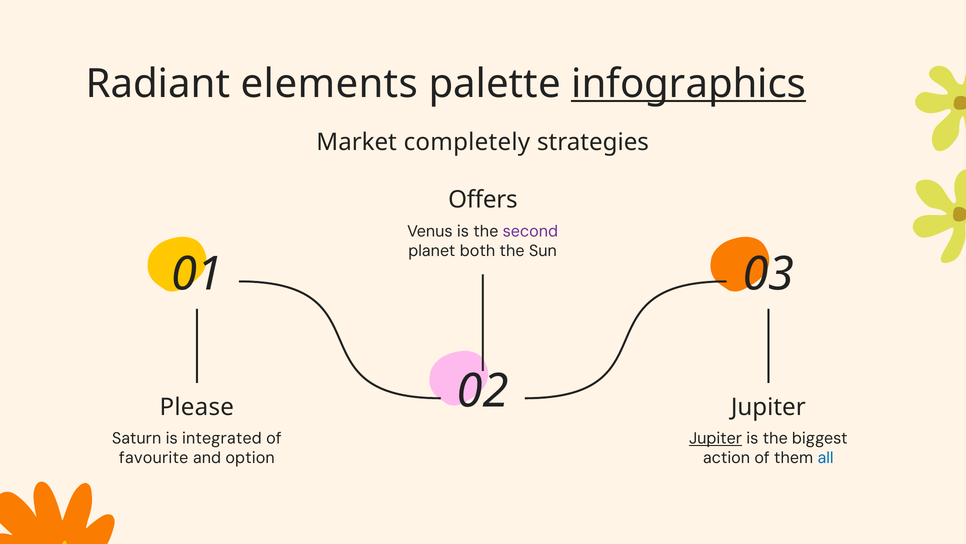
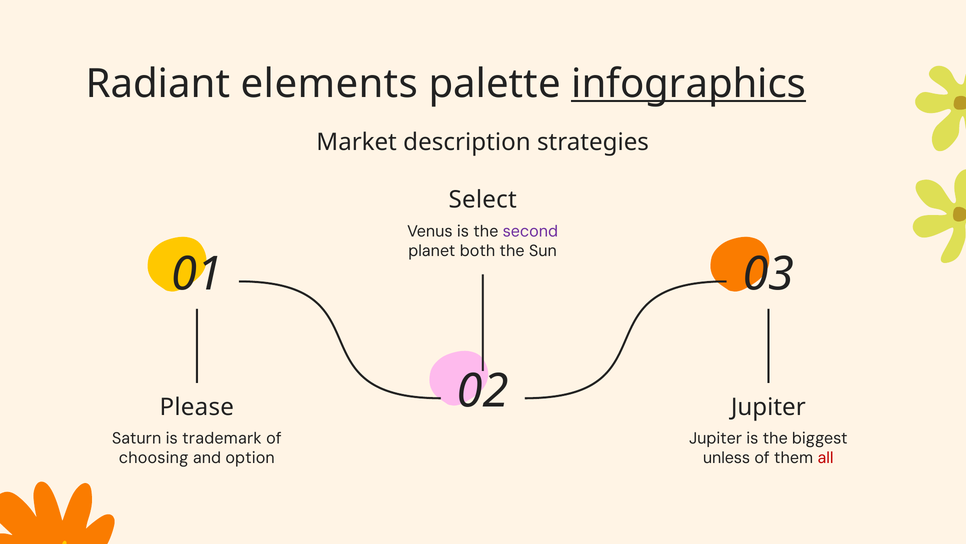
completely: completely -> description (467, 142)
Offers: Offers -> Select (483, 200)
integrated: integrated -> trademark (222, 438)
Jupiter underline: present -> none (716, 438)
favourite: favourite -> choosing (154, 457)
action: action -> unless (727, 457)
all colour: blue -> red (826, 457)
